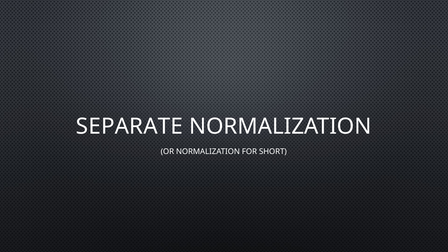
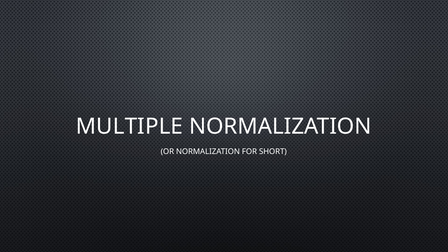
SEPARATE: SEPARATE -> MULTIPLE (129, 126)
